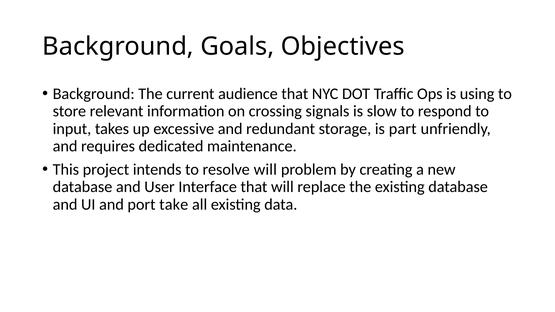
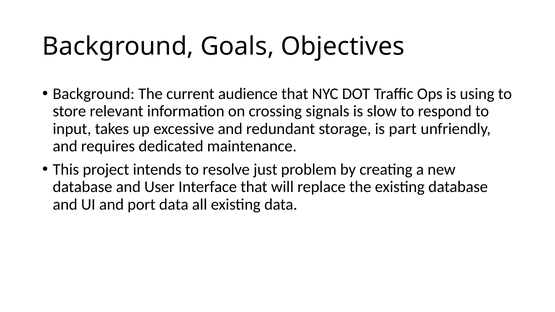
resolve will: will -> just (265, 170)
port take: take -> data (174, 205)
